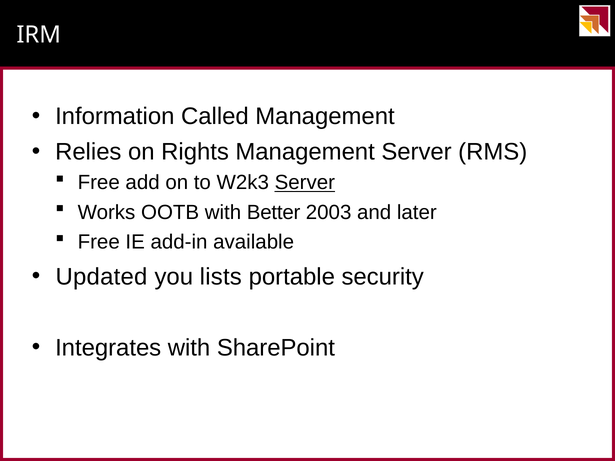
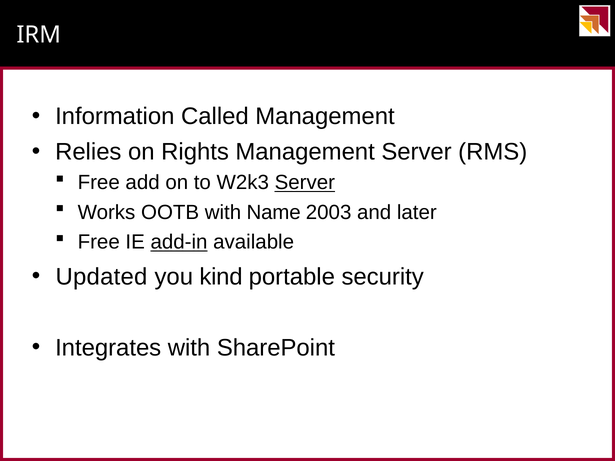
Better: Better -> Name (274, 213)
add-in underline: none -> present (179, 242)
lists: lists -> kind (221, 277)
